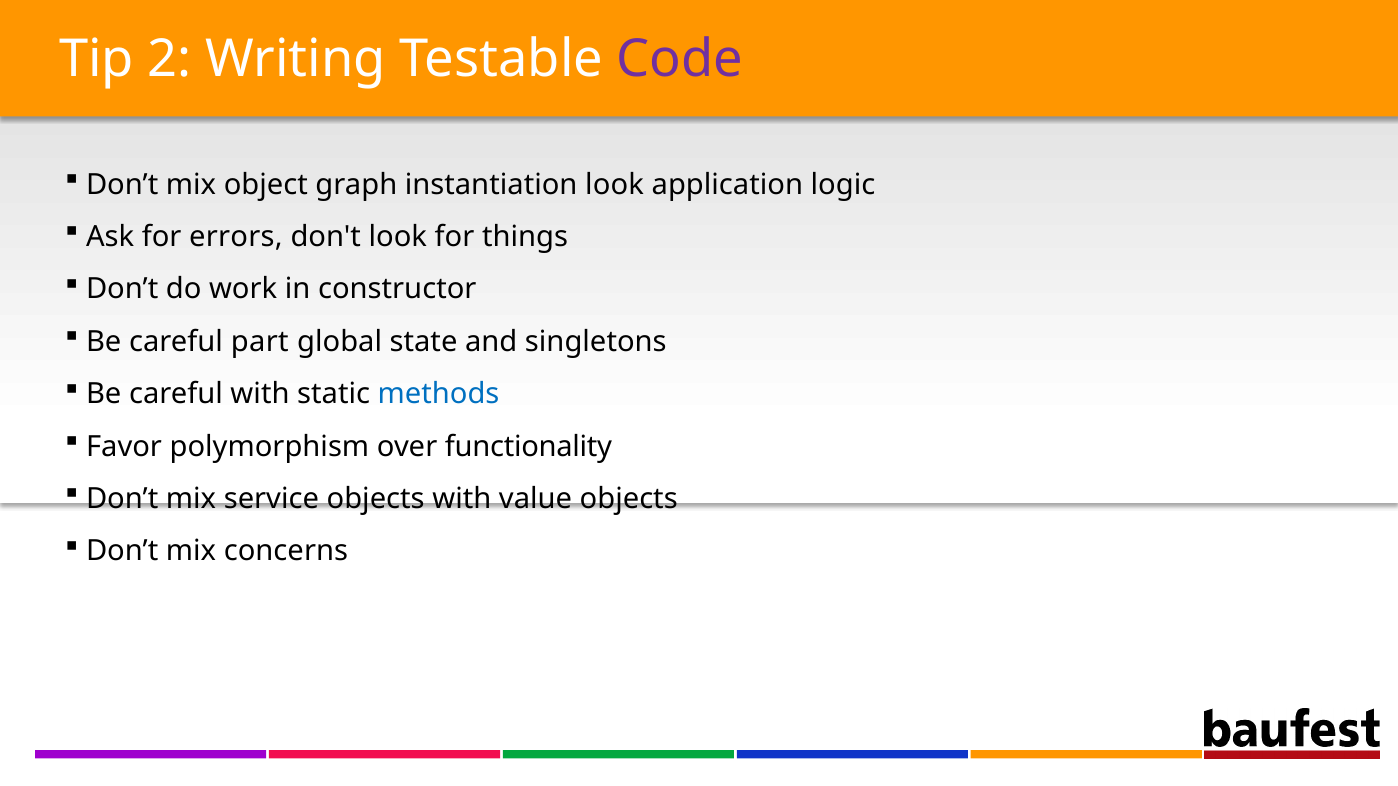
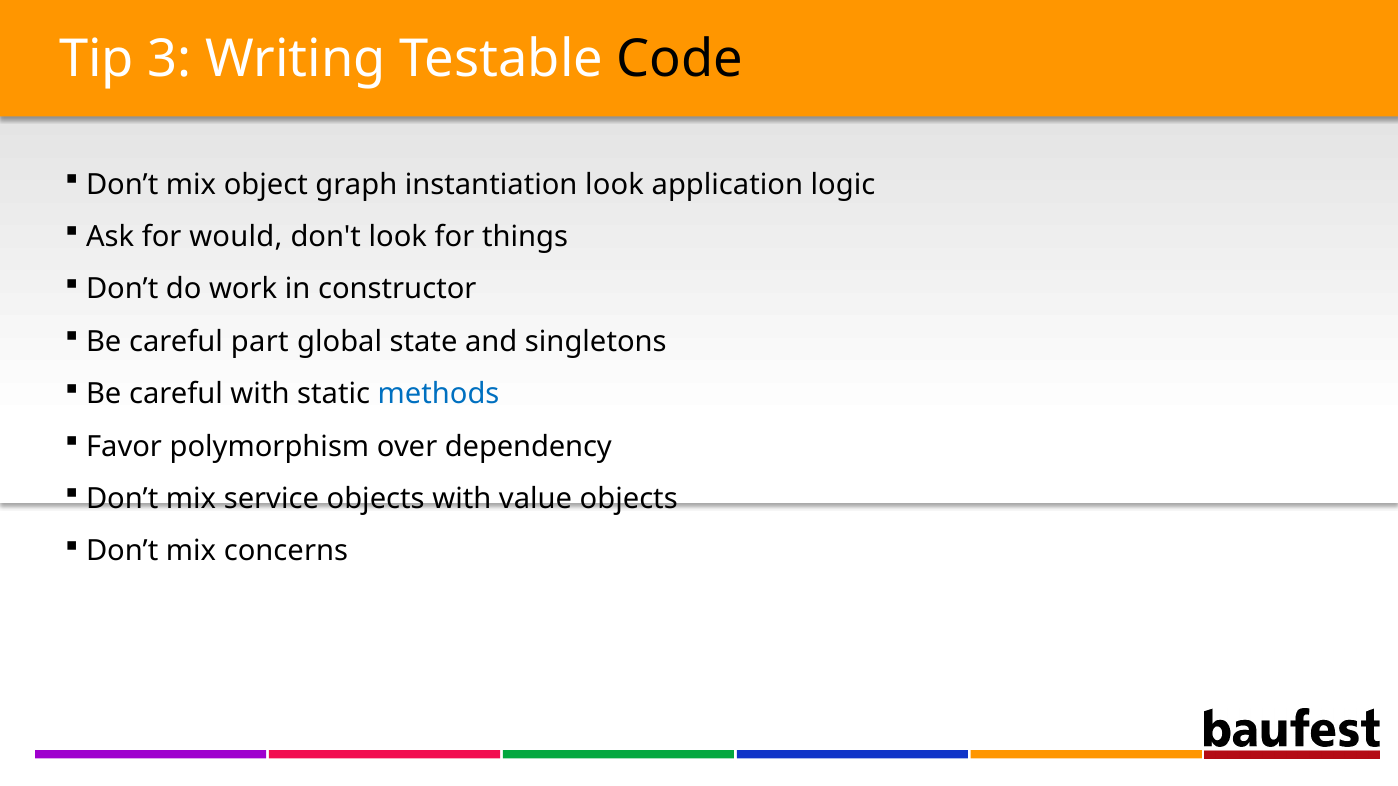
2: 2 -> 3 (170, 59)
Code colour: purple -> black (680, 59)
errors: errors -> would (236, 237)
functionality: functionality -> dependency (528, 447)
